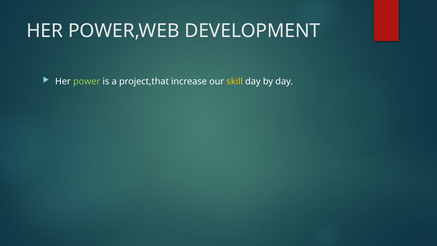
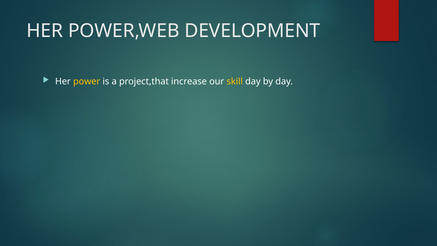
power colour: light green -> yellow (87, 81)
